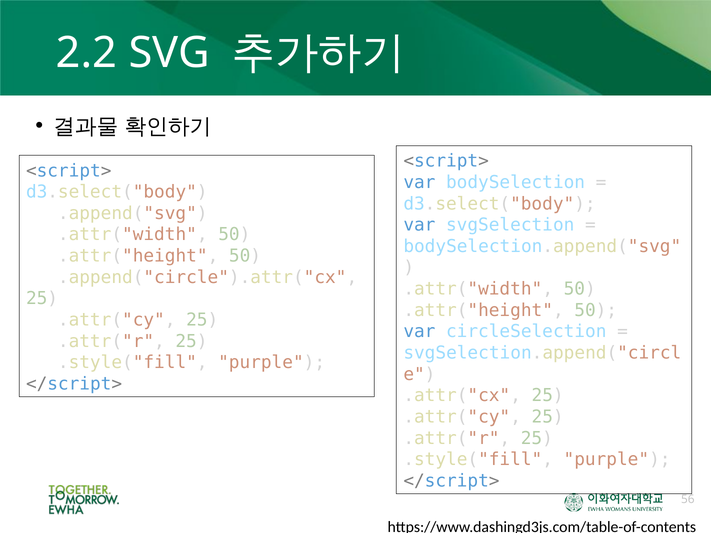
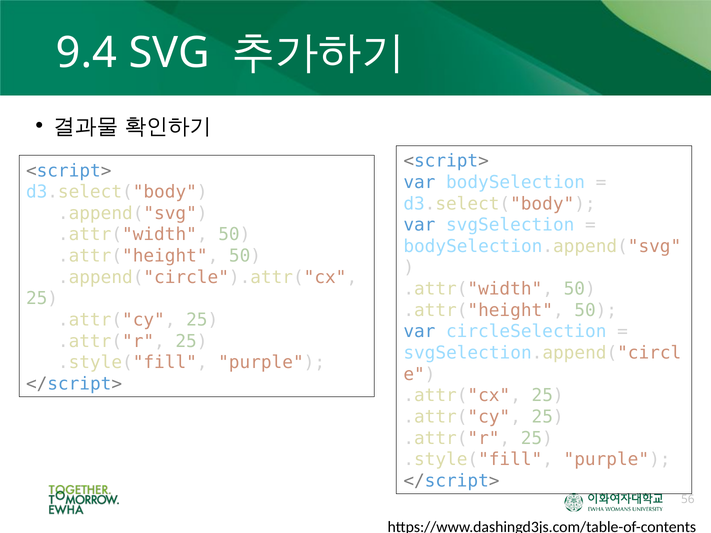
2.2: 2.2 -> 9.4 (87, 53)
